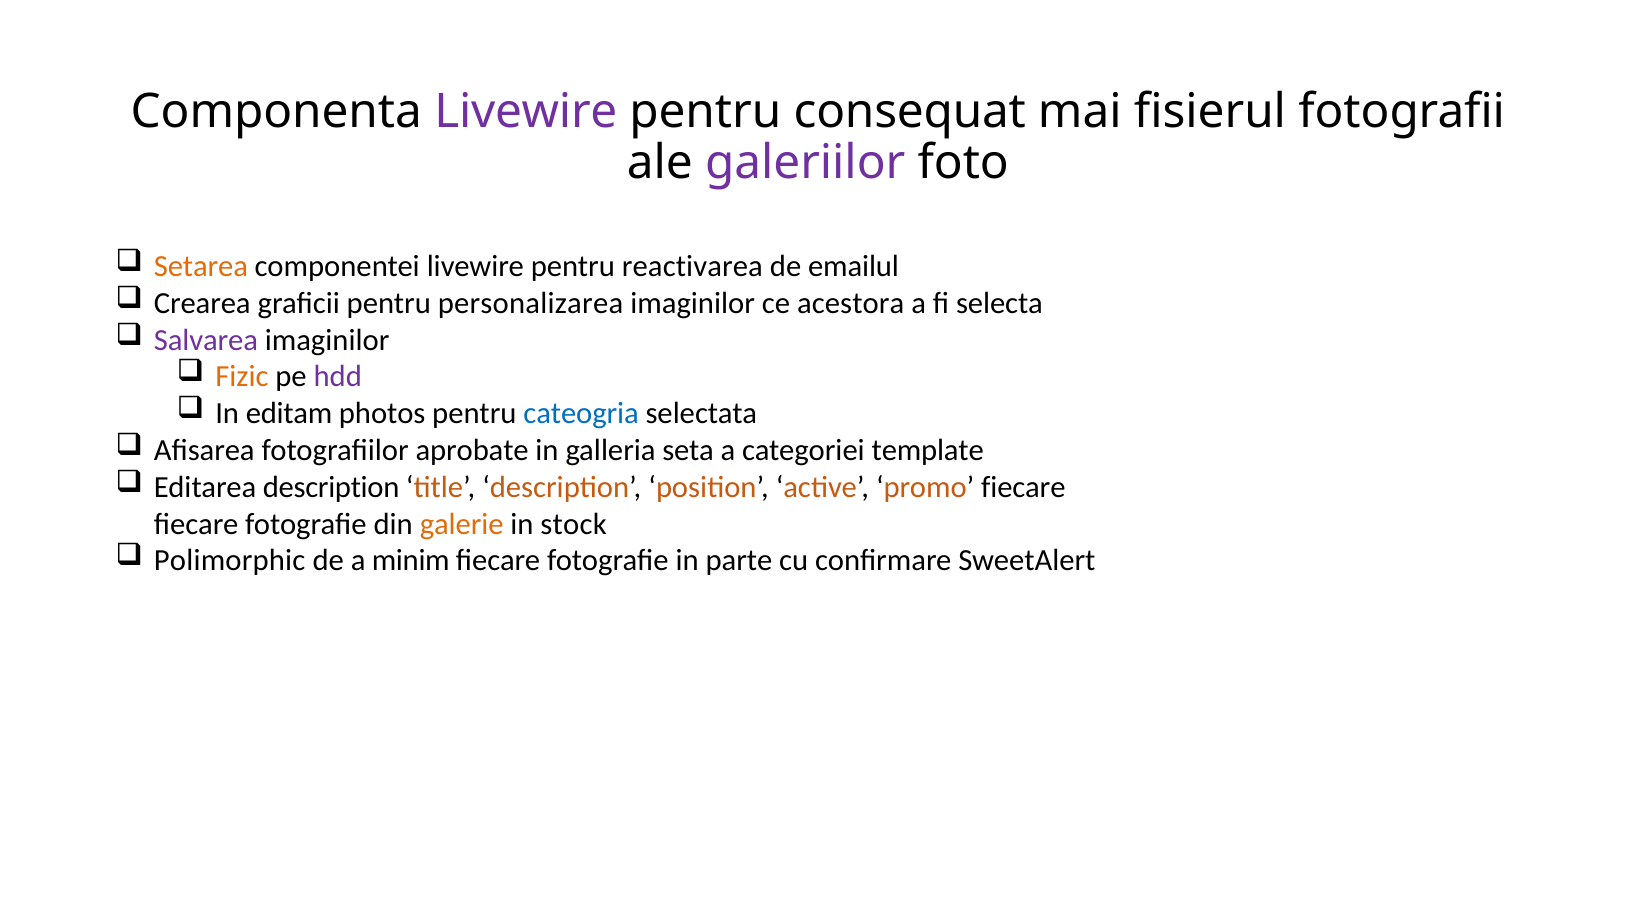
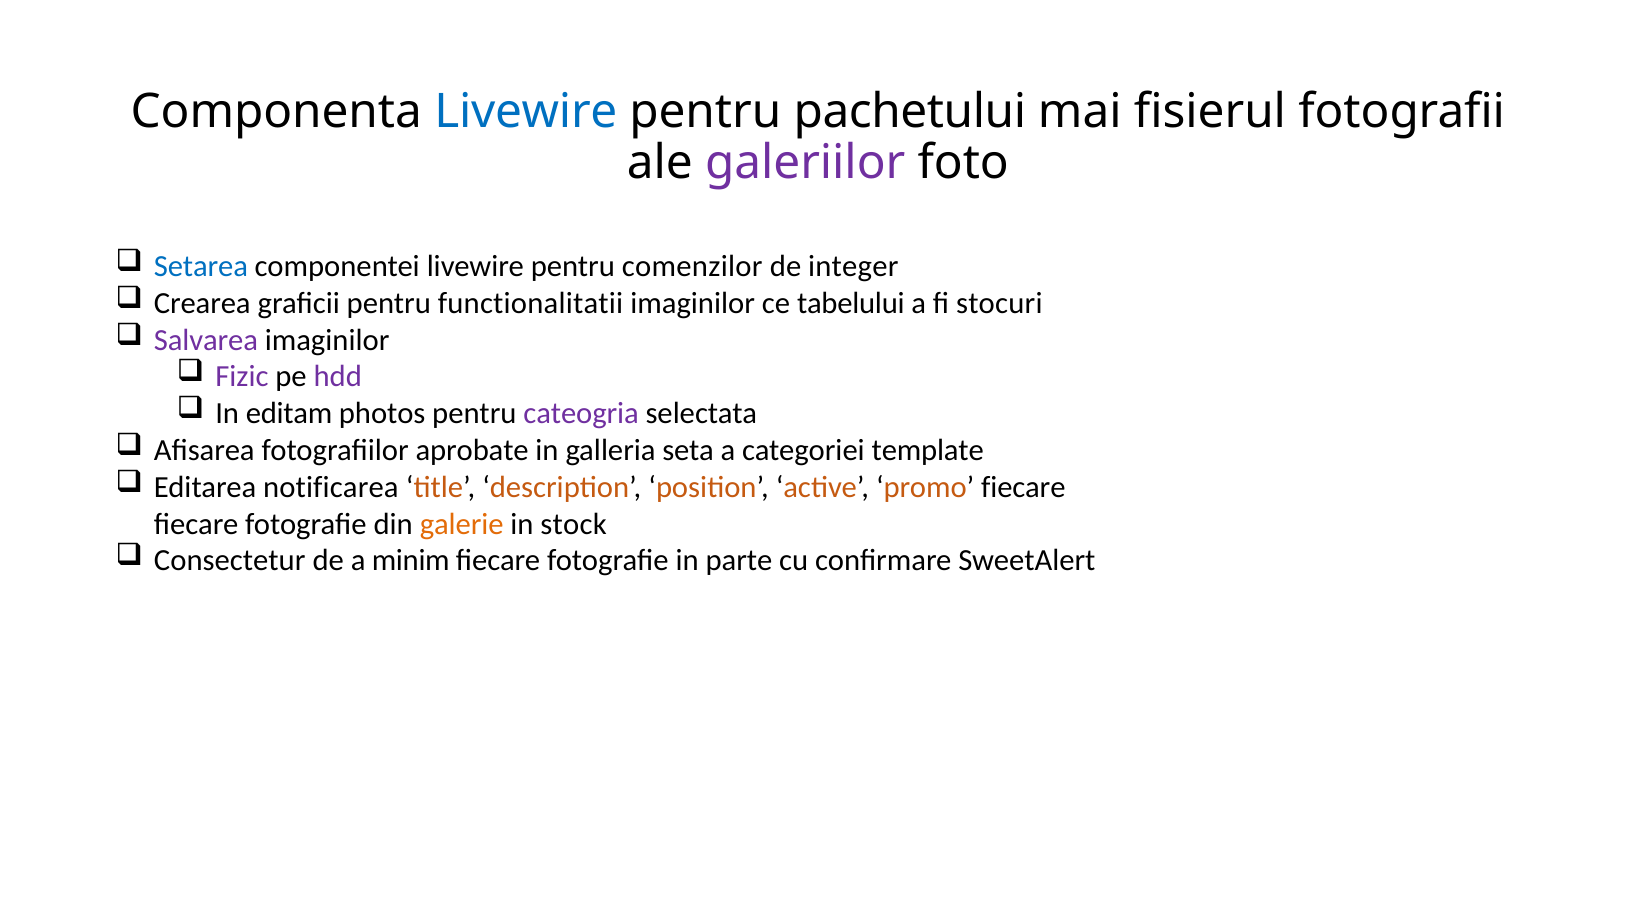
Livewire colour: purple -> blue (526, 112)
consequat: consequat -> pachetului (910, 112)
Setarea colour: orange -> blue (201, 266)
reactivarea: reactivarea -> comenzilor (692, 266)
emailul: emailul -> integer (853, 266)
personalizarea: personalizarea -> functionalitatii (530, 303)
acestora: acestora -> tabelului (851, 303)
selecta: selecta -> stocuri (999, 303)
Fizic colour: orange -> purple (242, 377)
cateogria colour: blue -> purple (581, 414)
Editarea description: description -> notificarea (331, 487)
Polimorphic: Polimorphic -> Consectetur (230, 561)
